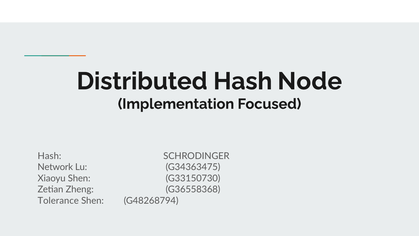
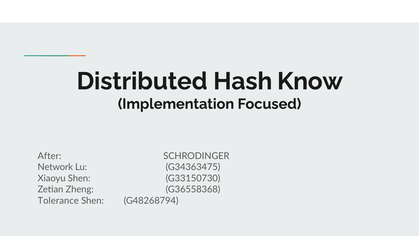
Node: Node -> Know (310, 81)
Hash: Hash -> After (50, 156)
